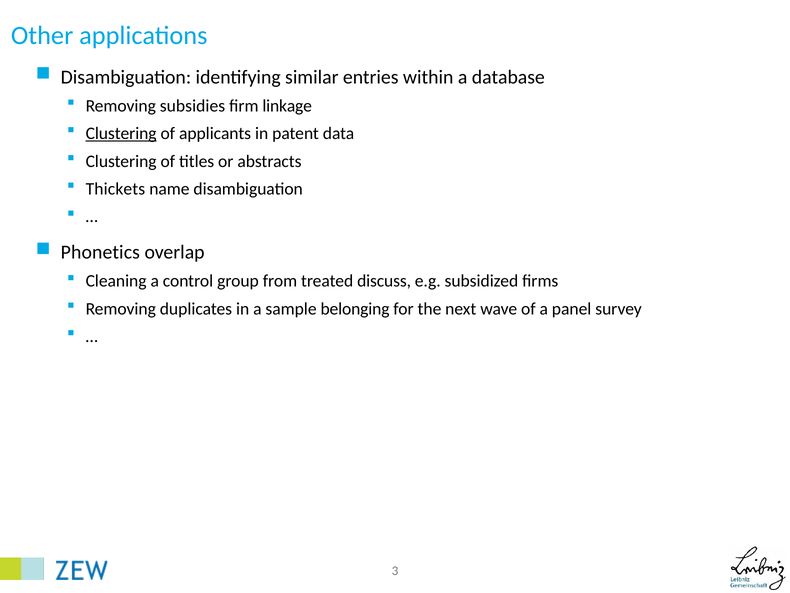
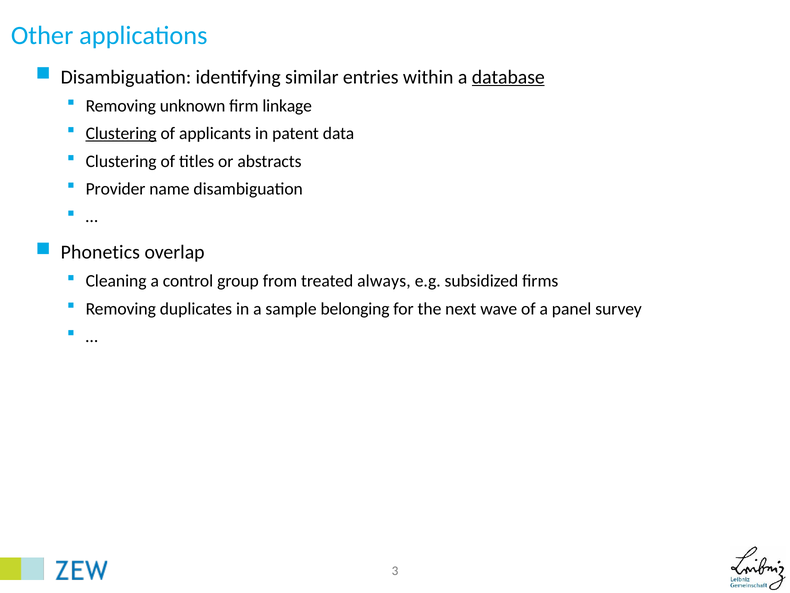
database underline: none -> present (508, 77)
subsidies: subsidies -> unknown (193, 106)
Thickets: Thickets -> Provider (116, 189)
discuss: discuss -> always (384, 281)
